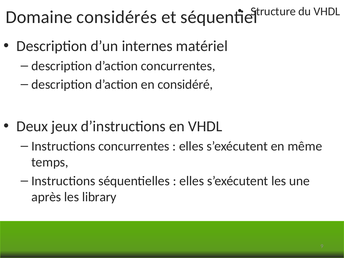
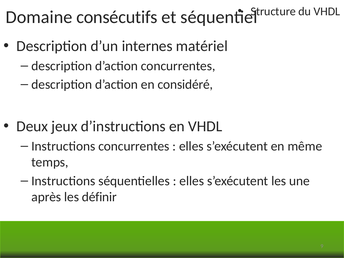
considérés: considérés -> consécutifs (117, 17)
library: library -> définir (99, 197)
